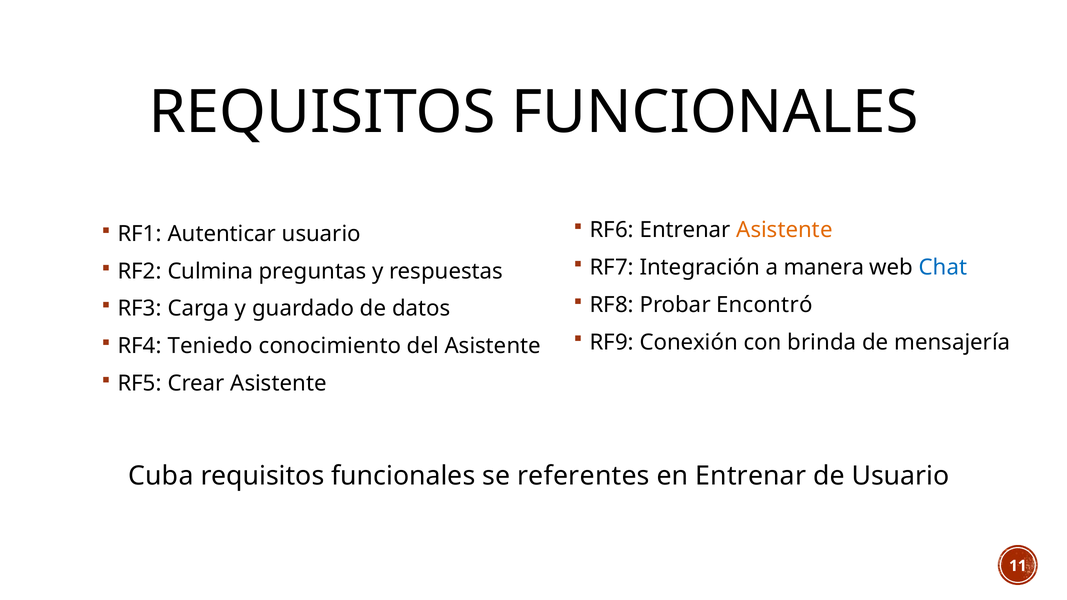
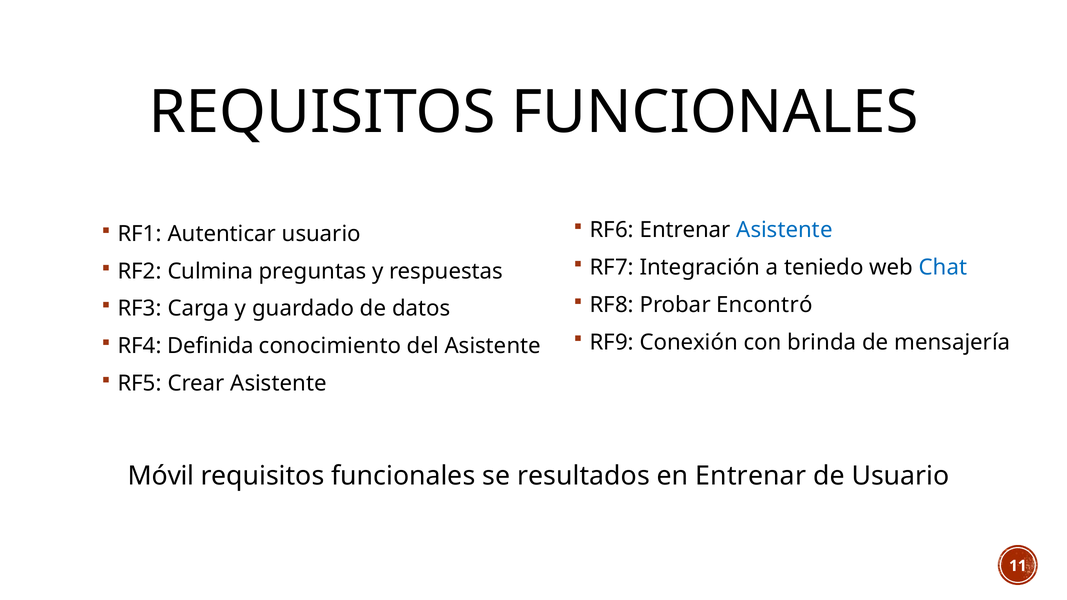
Asistente colour: orange -> blue (784, 230)
manera: manera -> teniedo (824, 268)
Teniedo: Teniedo -> Definida (210, 346)
Cuba: Cuba -> Móvil (161, 476)
referentes: referentes -> resultados (584, 476)
